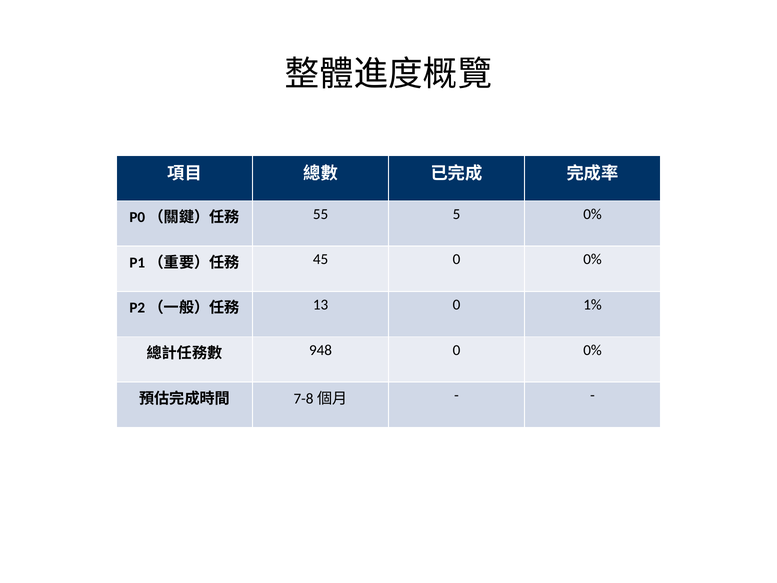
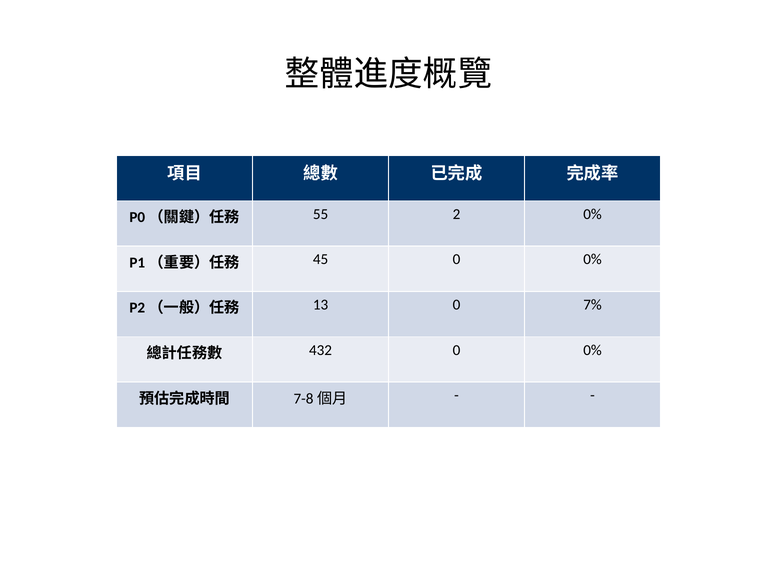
5: 5 -> 2 (457, 214)
1%: 1% -> 7% (592, 305)
948: 948 -> 432 (321, 350)
